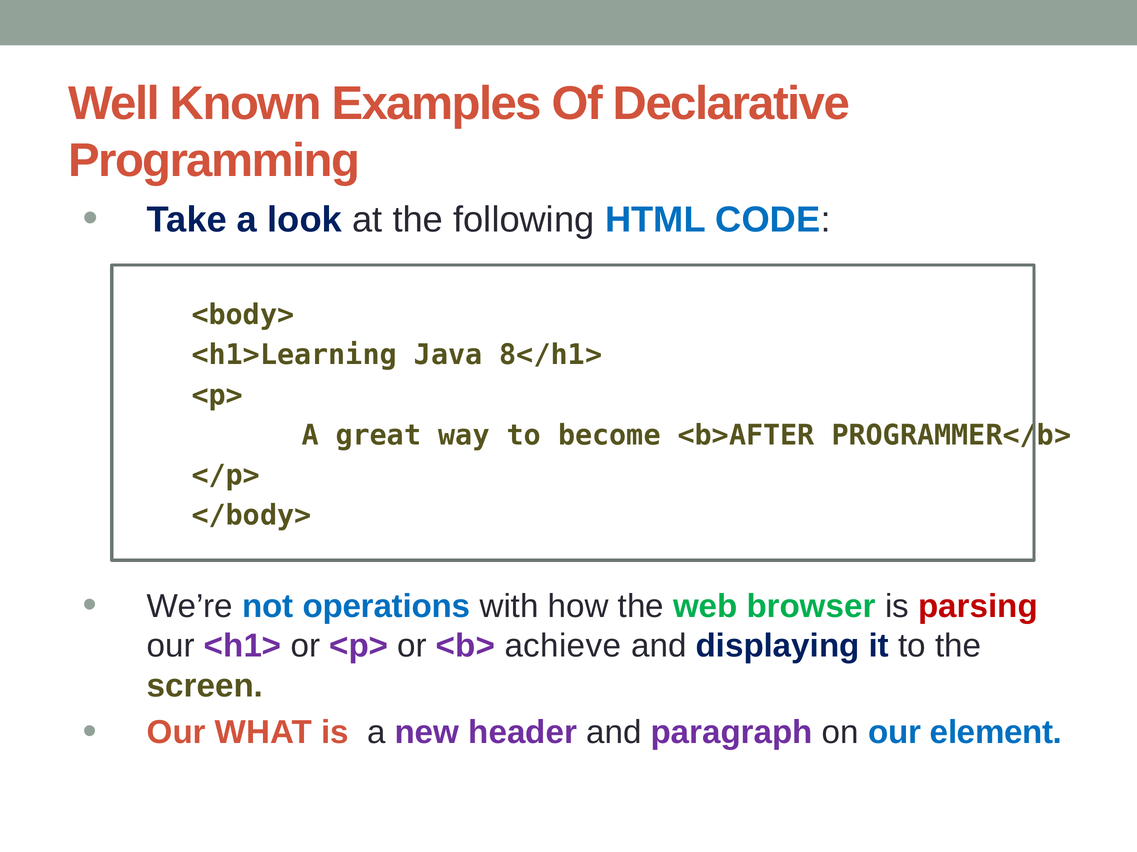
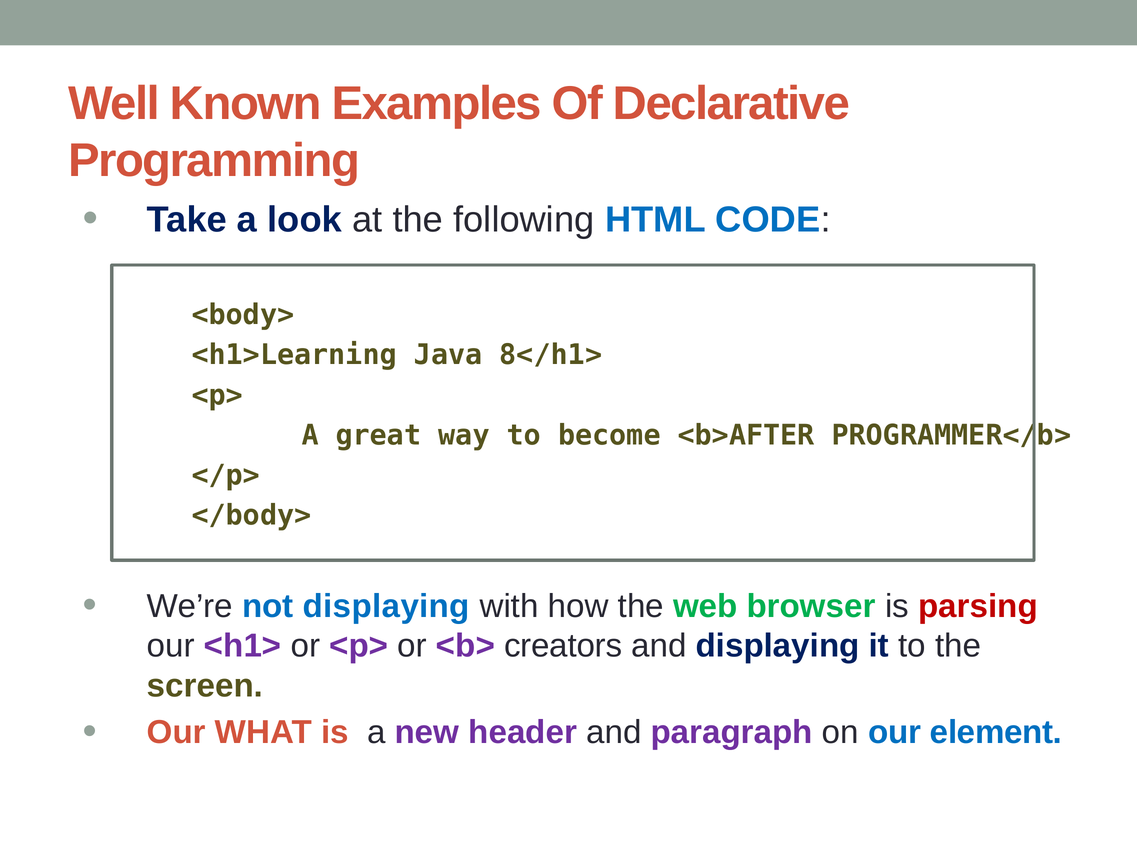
not operations: operations -> displaying (386, 607)
achieve: achieve -> creators (563, 647)
